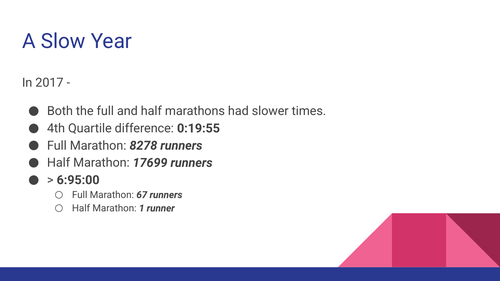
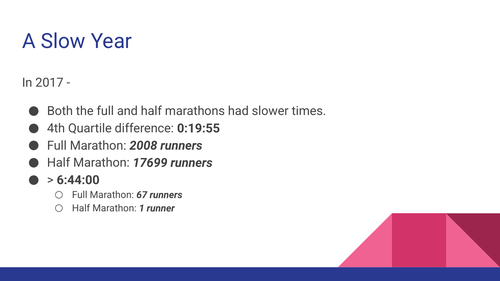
8278: 8278 -> 2008 (143, 146)
6:95:00: 6:95:00 -> 6:44:00 (78, 180)
